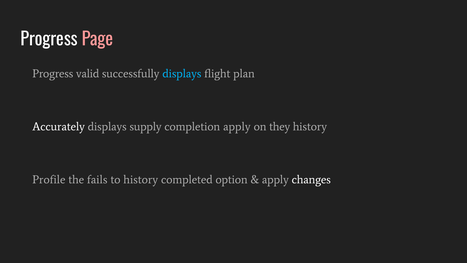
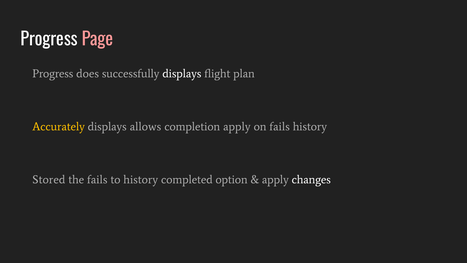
valid: valid -> does (88, 73)
displays colour: light blue -> white (182, 73)
Accurately colour: white -> yellow (59, 126)
supply: supply -> allows (145, 126)
on they: they -> fails (280, 126)
Profile: Profile -> Stored (49, 179)
